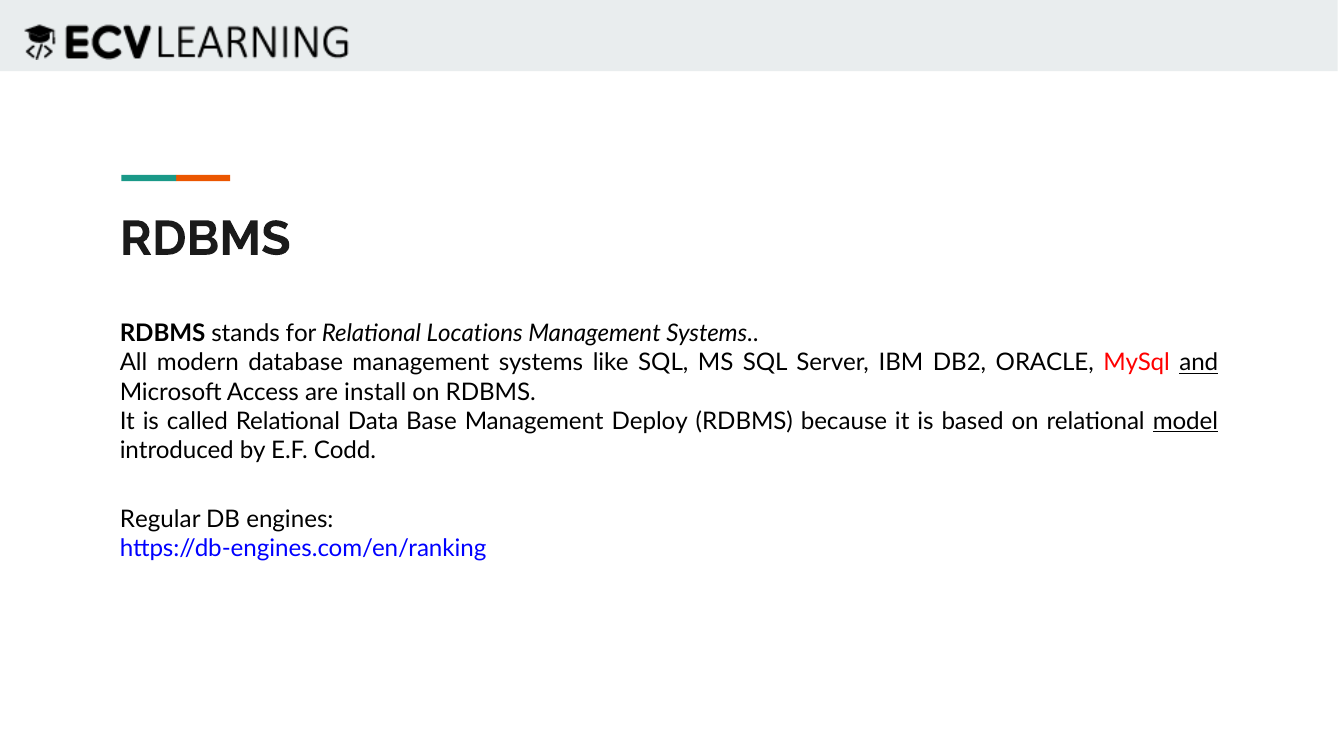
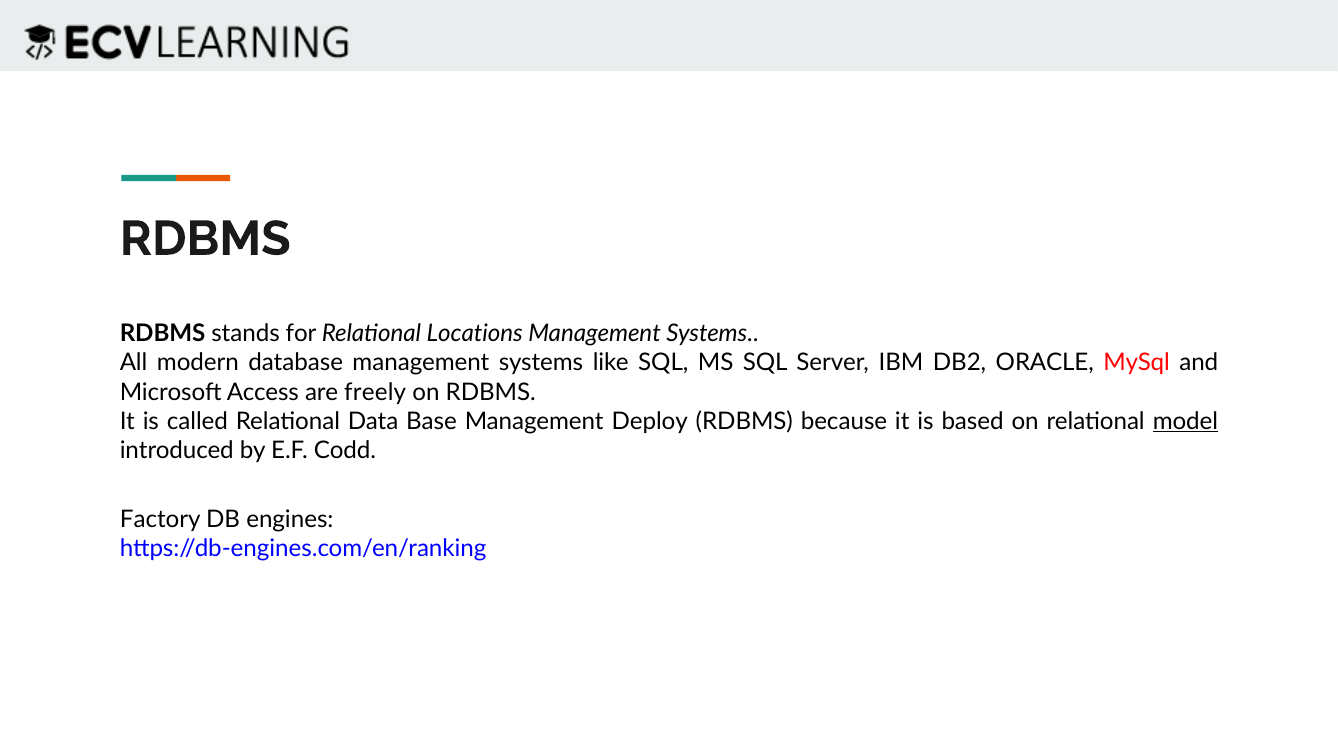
and underline: present -> none (1199, 363)
install: install -> freely (375, 392)
Regular: Regular -> Factory (160, 519)
